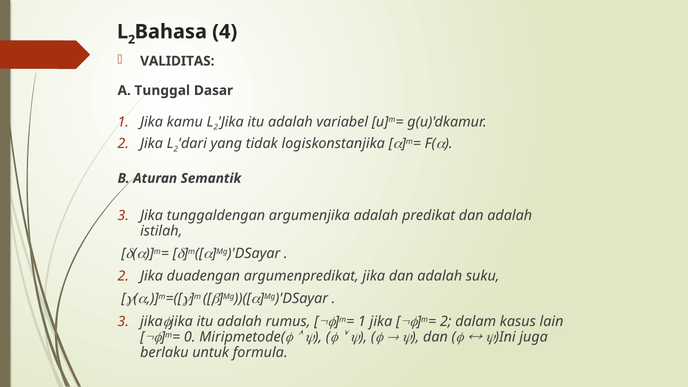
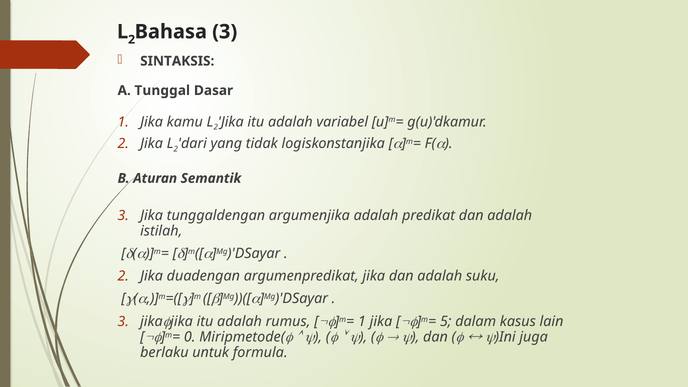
4: 4 -> 3 (225, 32)
VALIDITAS: VALIDITAS -> SINTAKSIS (177, 61)
]m= 2: 2 -> 5 (446, 321)
